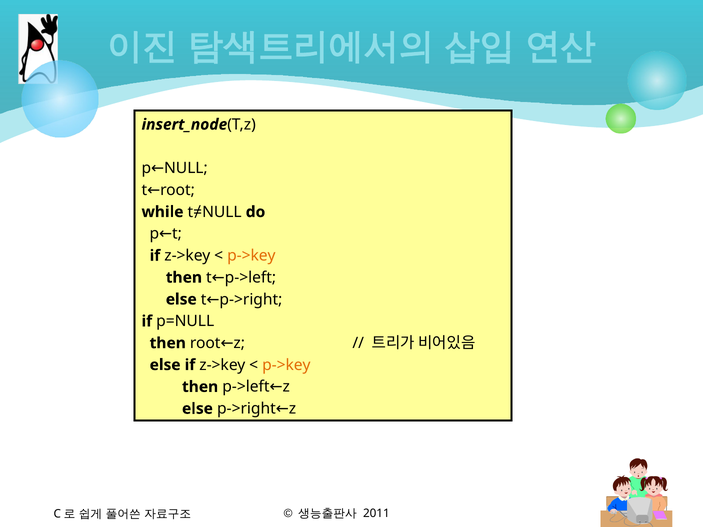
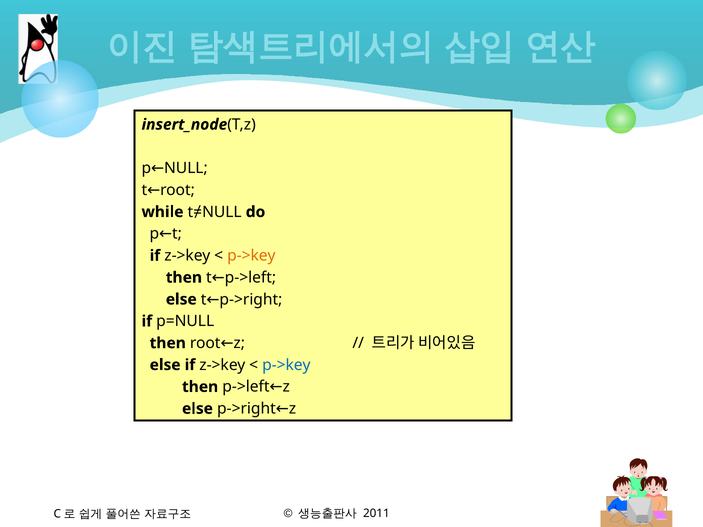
p->key colour: orange -> blue (286, 365)
